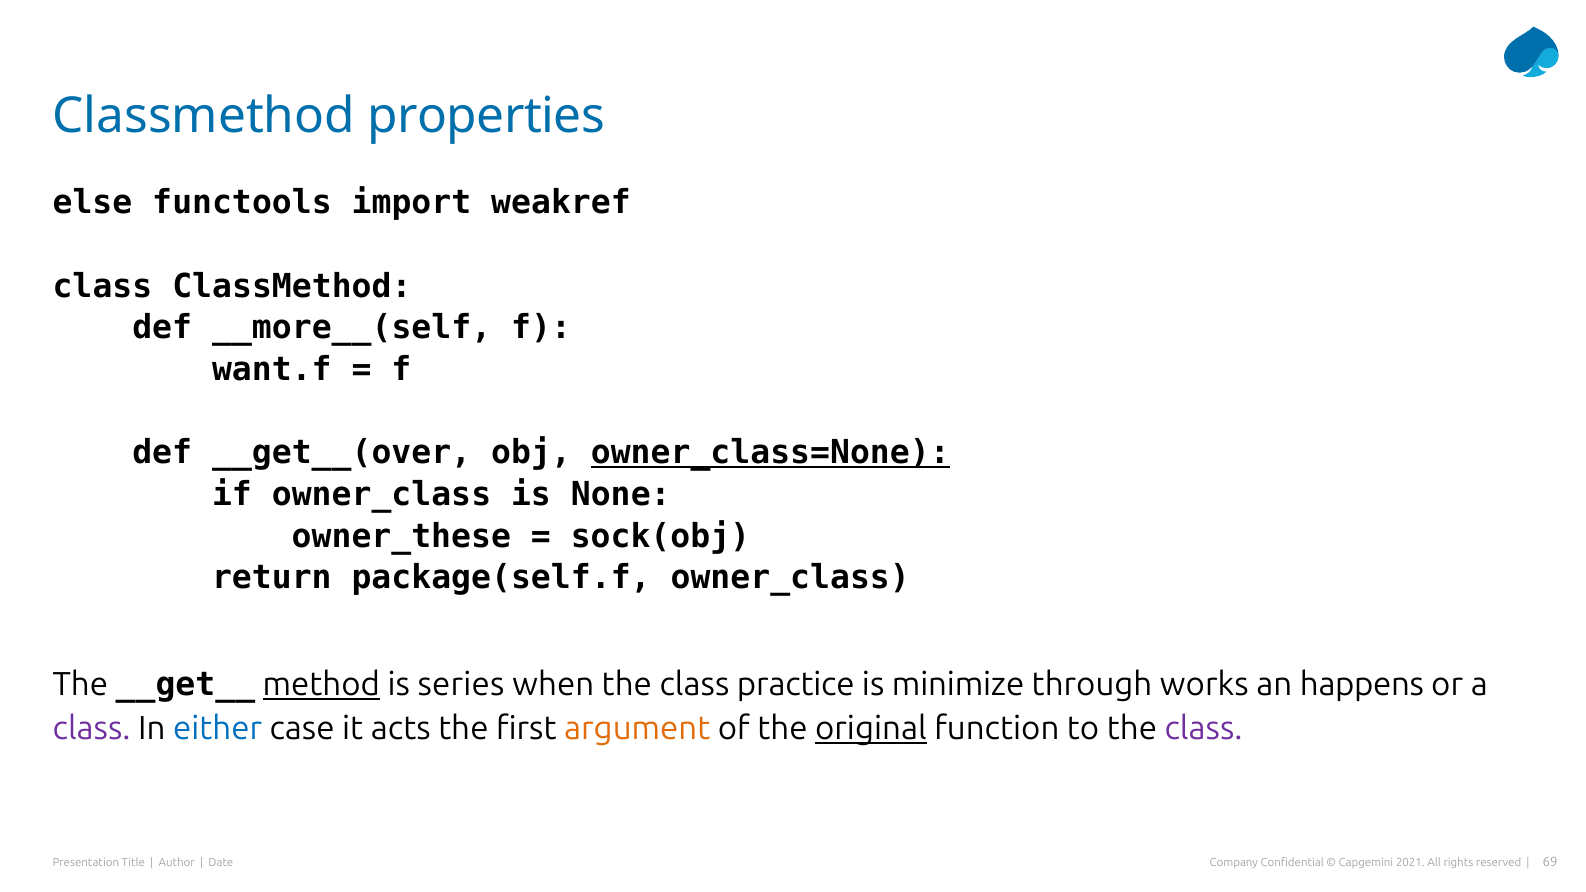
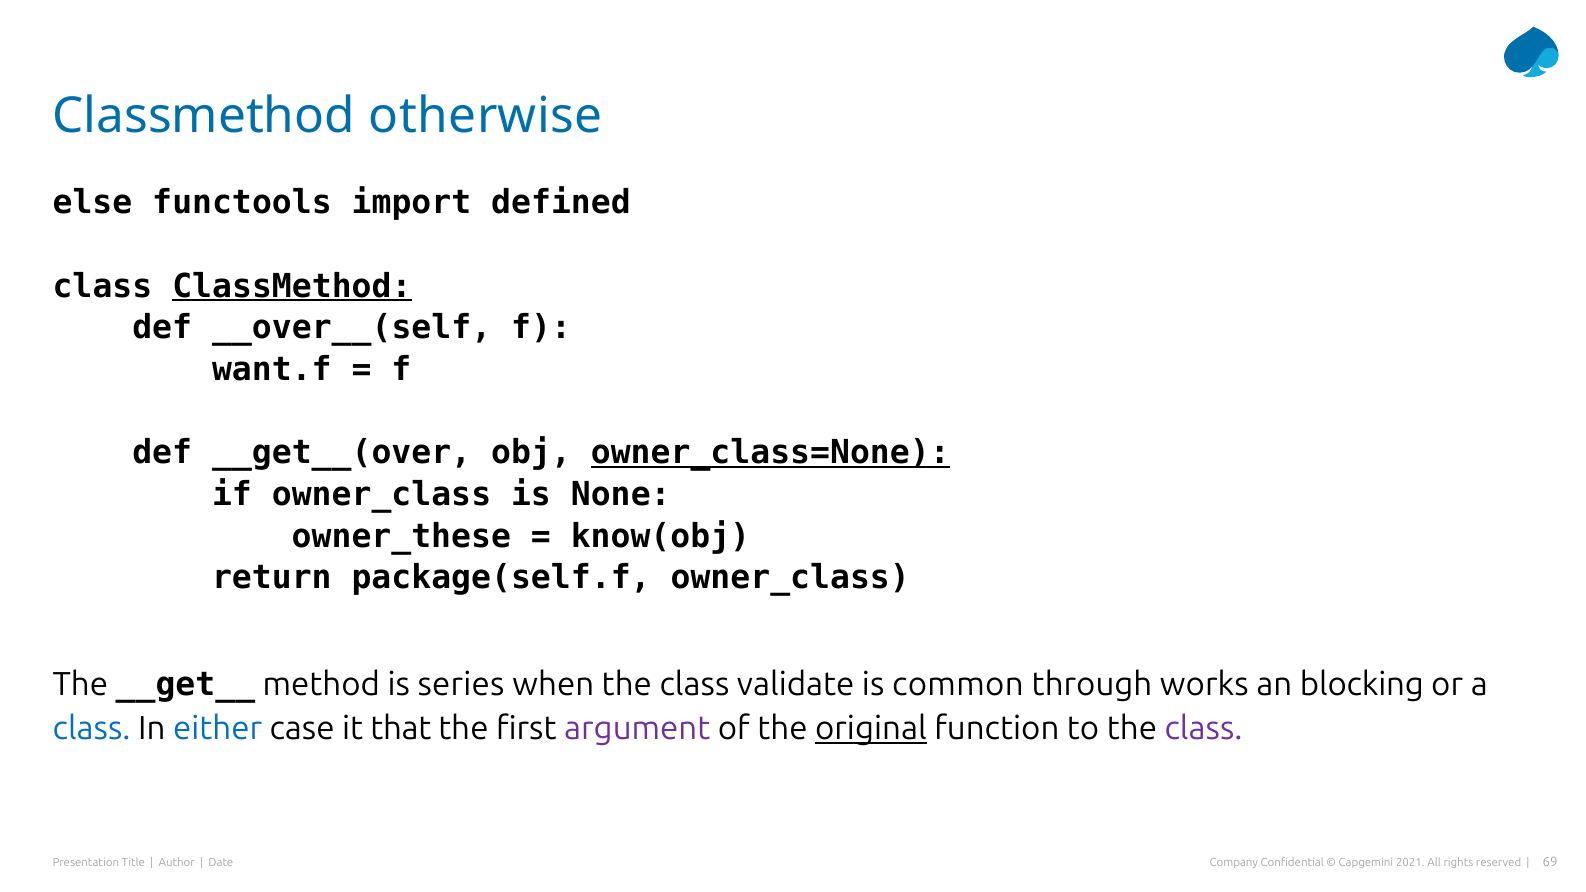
properties: properties -> otherwise (486, 117)
weakref: weakref -> defined (561, 203)
ClassMethod underline: none -> present (292, 286)
__more__(self: __more__(self -> __over__(self (352, 328)
sock(obj: sock(obj -> know(obj (660, 536)
method underline: present -> none (321, 685)
practice: practice -> validate (796, 685)
minimize: minimize -> common (958, 685)
happens: happens -> blocking (1362, 685)
class colour: purple -> blue (92, 728)
acts: acts -> that (401, 728)
argument colour: orange -> purple (637, 728)
